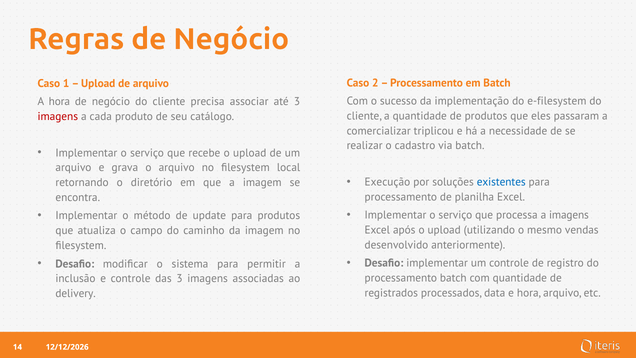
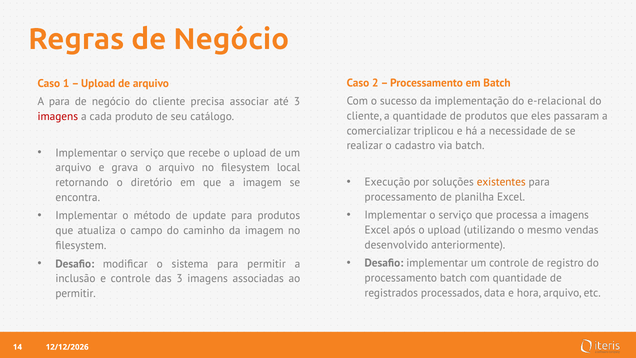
e-filesystem: e-filesystem -> e-relacional (557, 101)
A hora: hora -> para (59, 101)
existentes colour: blue -> orange (501, 182)
delivery: delivery -> permitir (76, 293)
